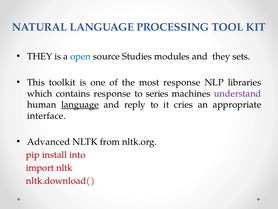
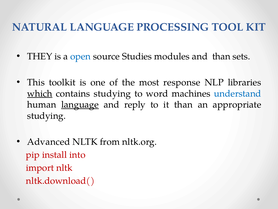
and they: they -> than (221, 56)
which underline: none -> present (40, 93)
contains response: response -> studying (112, 93)
series: series -> word (157, 93)
understand colour: purple -> blue (238, 93)
it cries: cries -> than (183, 104)
interface: interface -> studying (46, 116)
